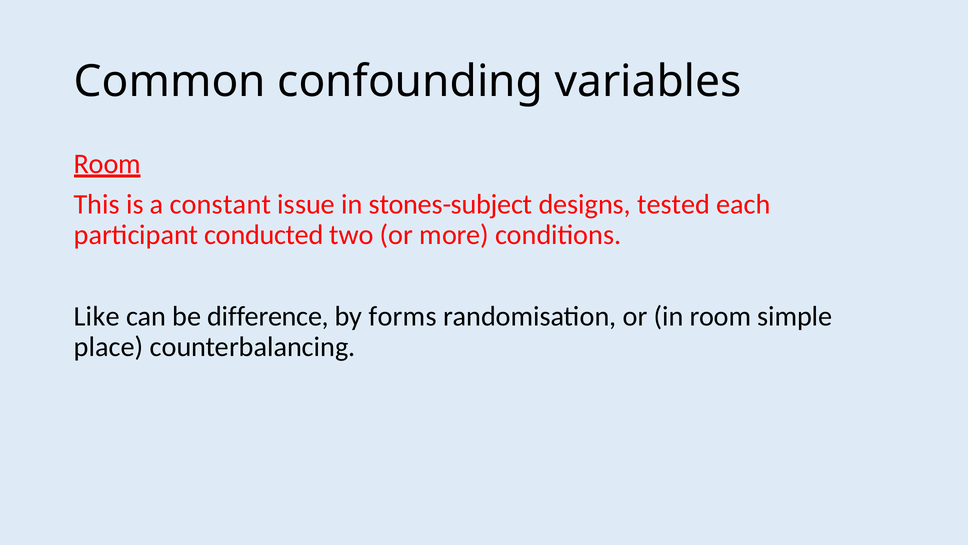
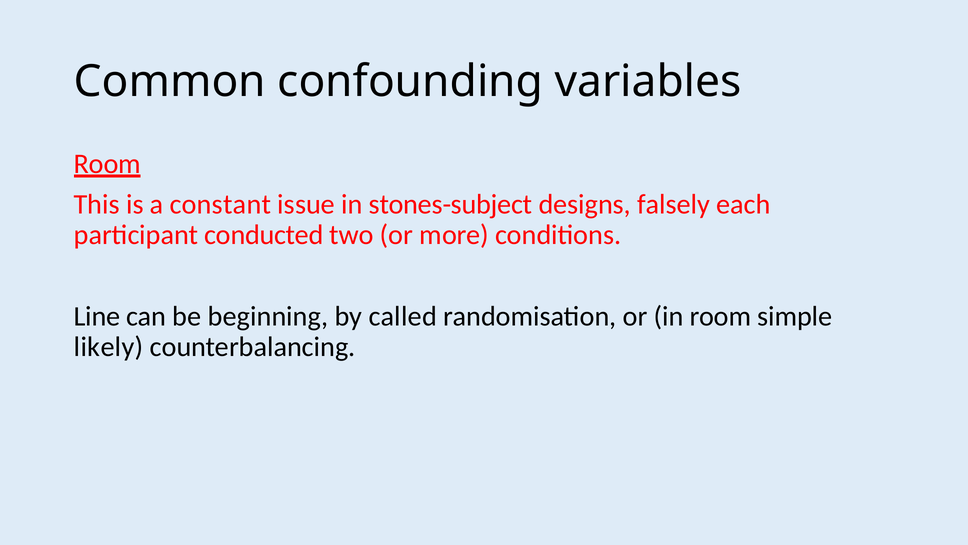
tested: tested -> falsely (674, 204)
Like: Like -> Line (97, 316)
difference: difference -> beginning (268, 316)
forms: forms -> called (403, 316)
place: place -> likely (109, 346)
